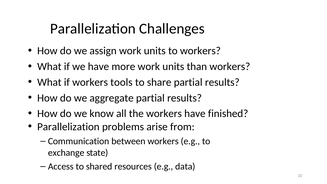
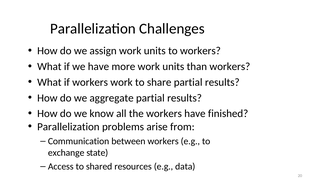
workers tools: tools -> work (121, 82)
